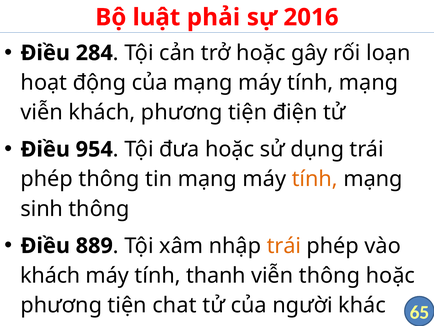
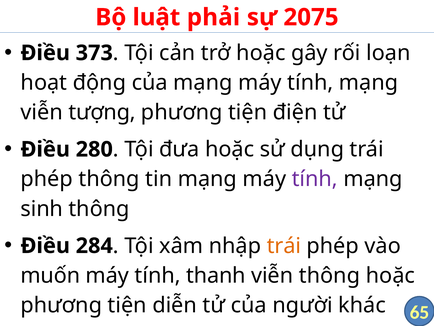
2016: 2016 -> 2075 (311, 17)
284: 284 -> 373 (94, 53)
viễn khách: khách -> tượng (102, 112)
954: 954 -> 280 (94, 149)
tính colour: orange -> purple (315, 179)
889: 889 -> 284 (94, 245)
khách: khách -> muốn (50, 275)
chat: chat -> diễn (175, 305)
